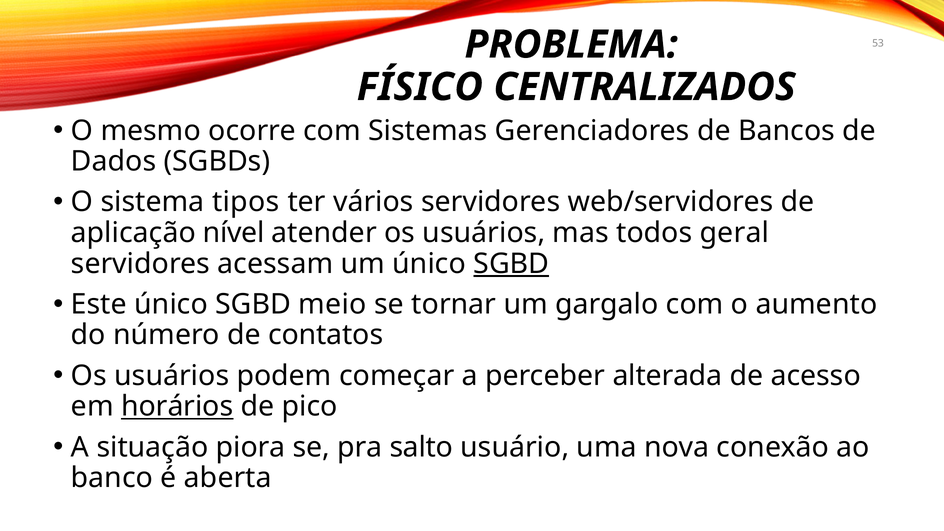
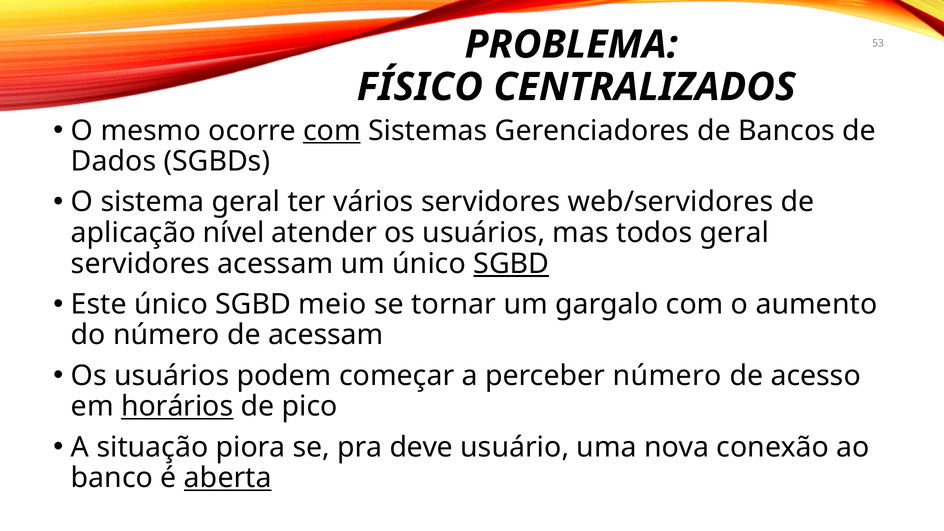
com underline: none -> present (332, 131)
sistema tipos: tipos -> geral (246, 202)
de contatos: contatos -> acessam (326, 335)
perceber alterada: alterada -> número (667, 376)
salto: salto -> deve (421, 447)
aberta underline: none -> present (228, 478)
